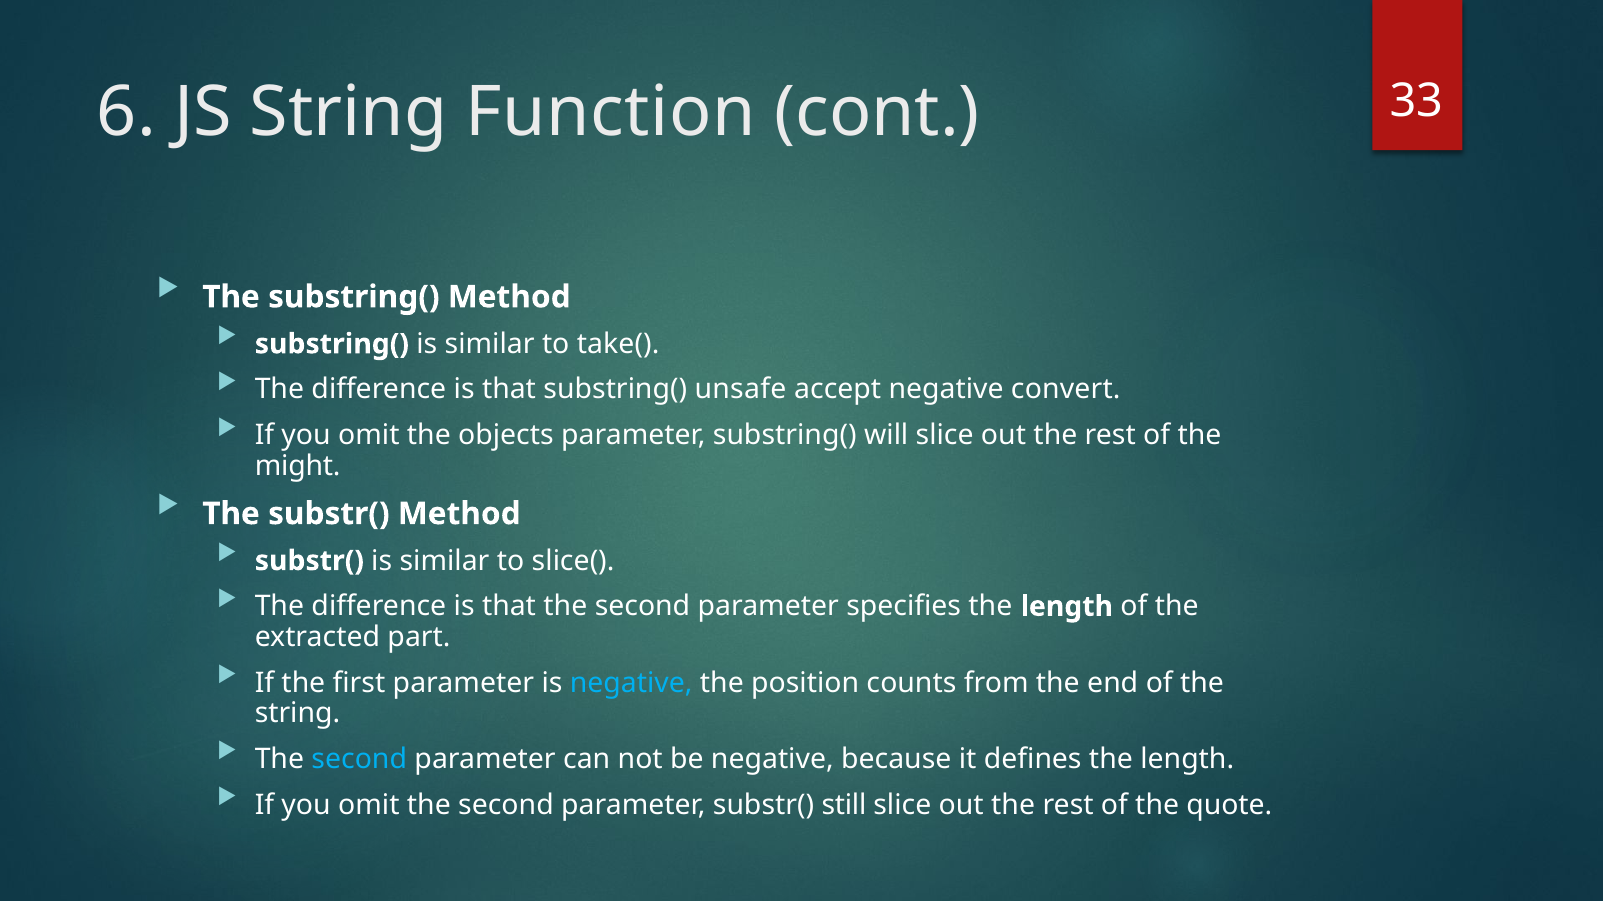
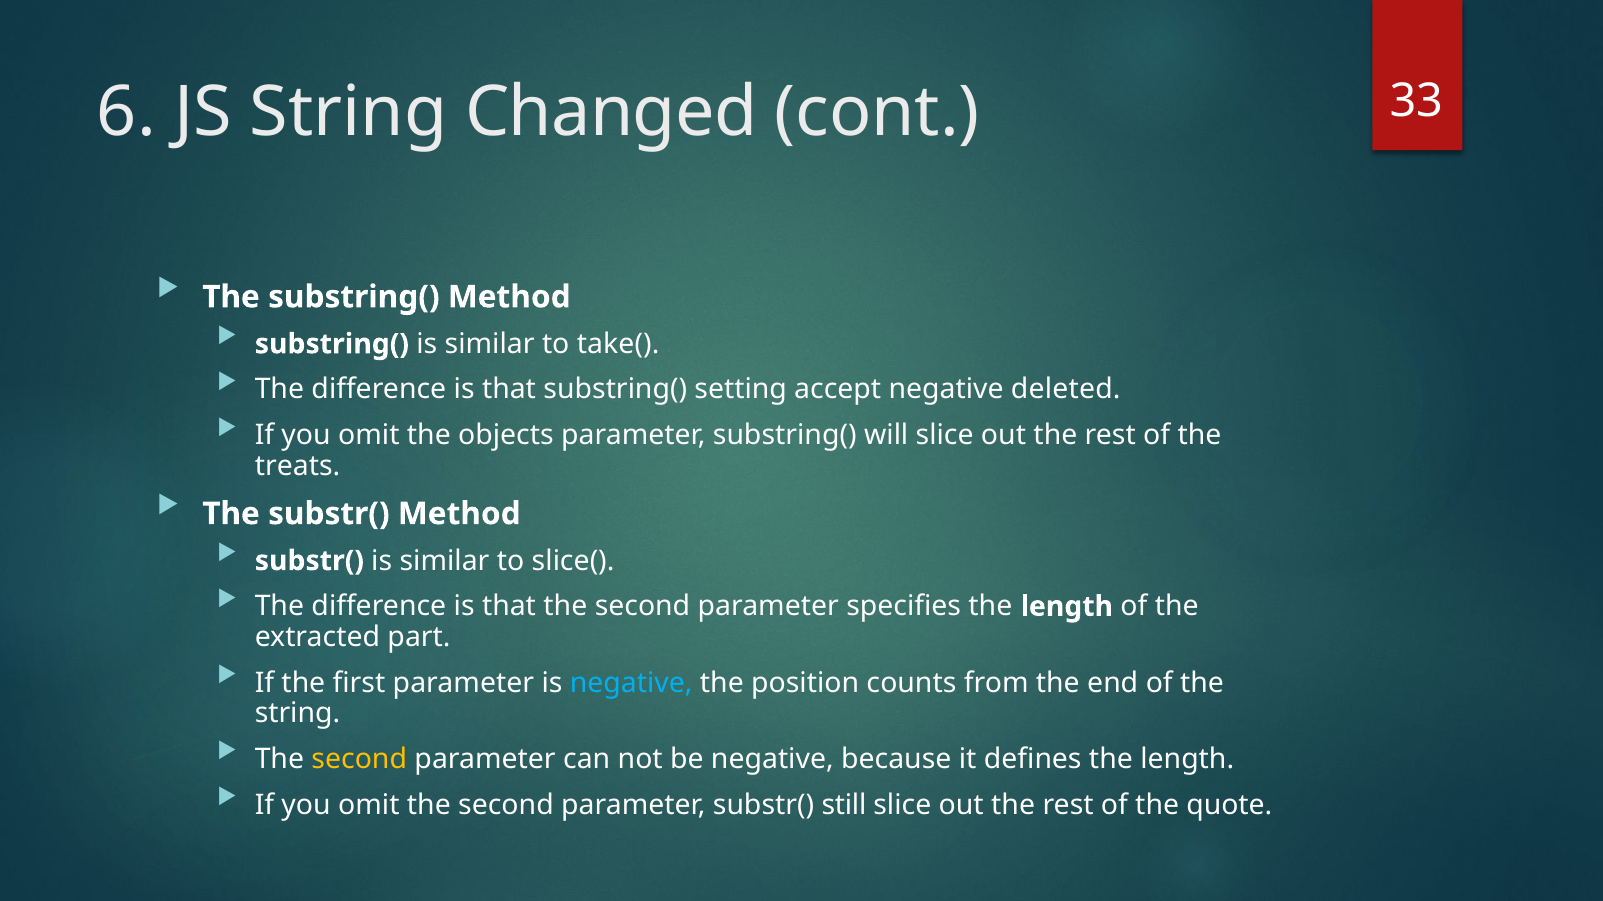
Function: Function -> Changed (611, 113)
unsafe: unsafe -> setting (741, 390)
convert: convert -> deleted (1066, 390)
might: might -> treats (298, 466)
second colour: light blue -> yellow (359, 760)
